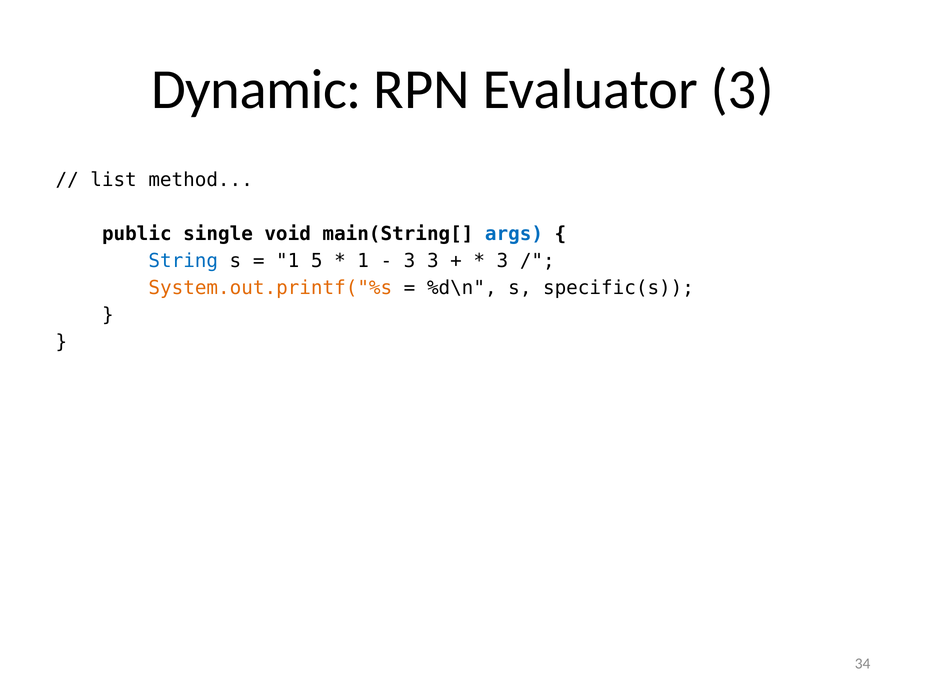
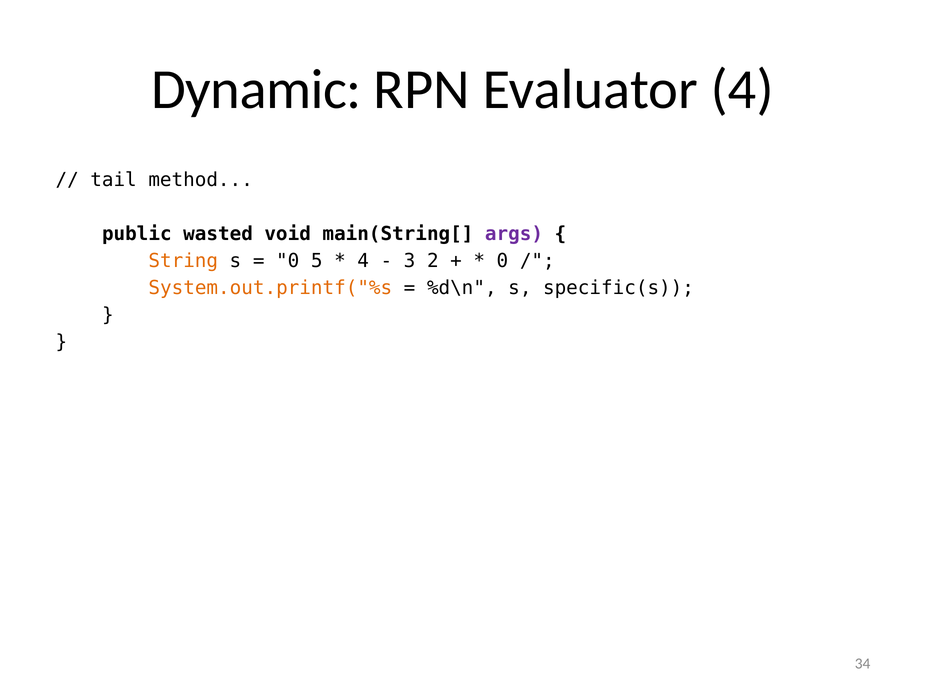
Evaluator 3: 3 -> 4 (742, 90)
list: list -> tail (114, 180)
single: single -> wasted (218, 234)
args colour: blue -> purple (514, 234)
String colour: blue -> orange (183, 261)
1: 1 -> 0 (288, 261)
1: 1 -> 4 (363, 261)
3 3: 3 -> 2 (433, 261)
3: 3 -> 0 (502, 261)
